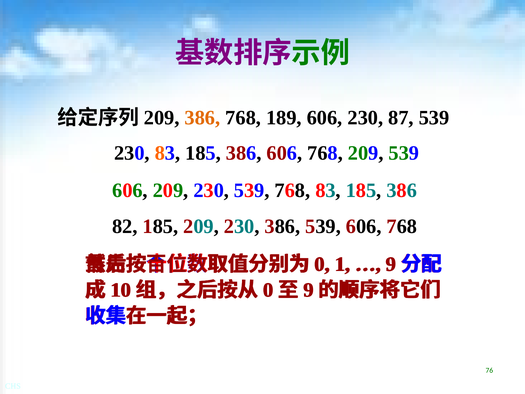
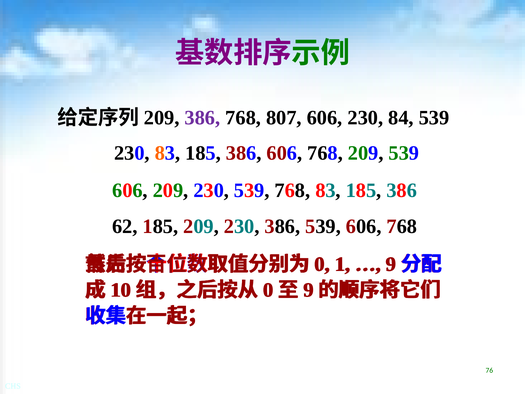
386 colour: orange -> purple (202, 118)
189: 189 -> 807 (284, 118)
87: 87 -> 84 (401, 118)
82: 82 -> 62 (125, 226)
